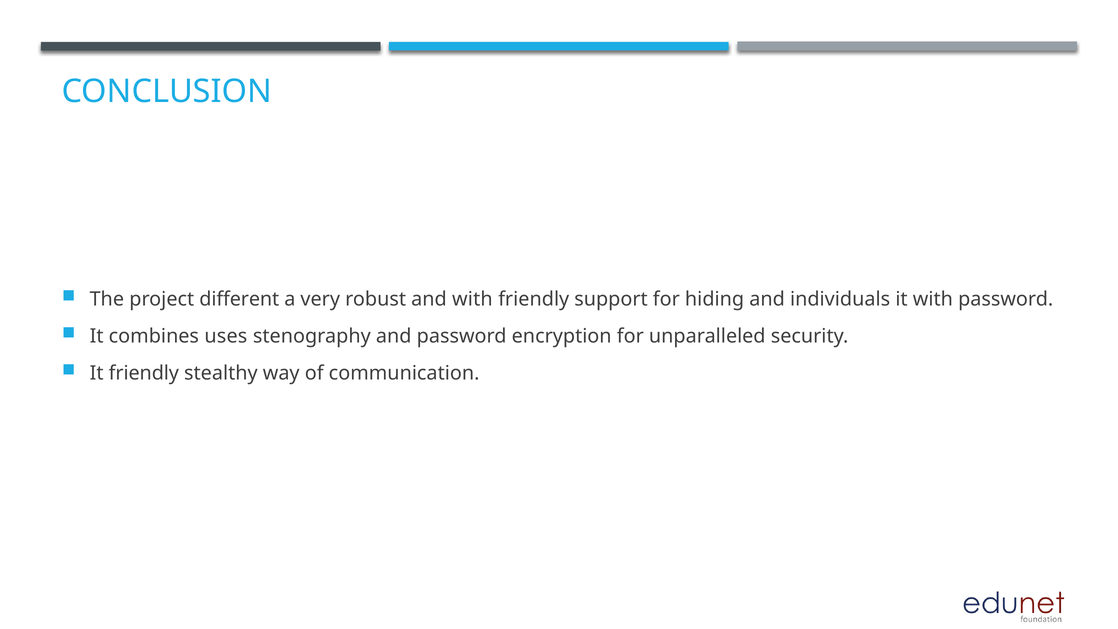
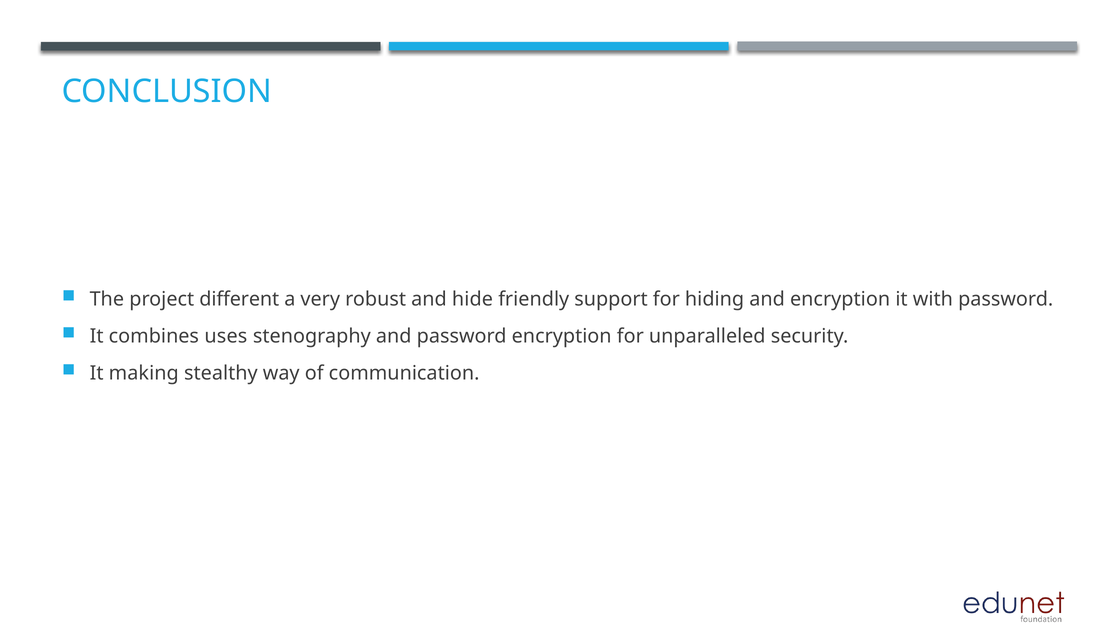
and with: with -> hide (472, 299)
and individuals: individuals -> encryption (840, 299)
It friendly: friendly -> making (144, 373)
